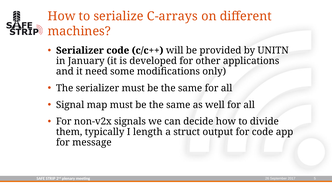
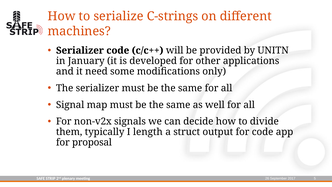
C-arrays: C-arrays -> C-strings (172, 16)
message: message -> proposal (92, 142)
